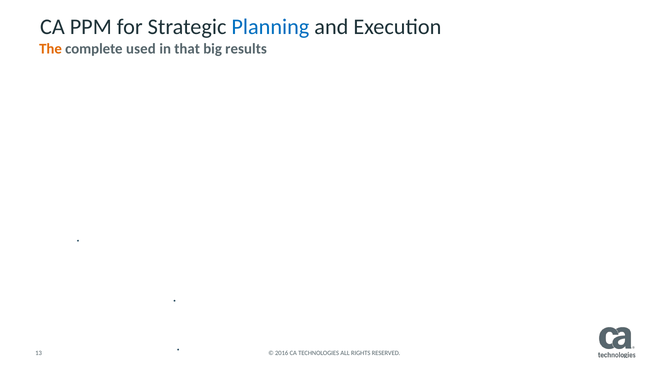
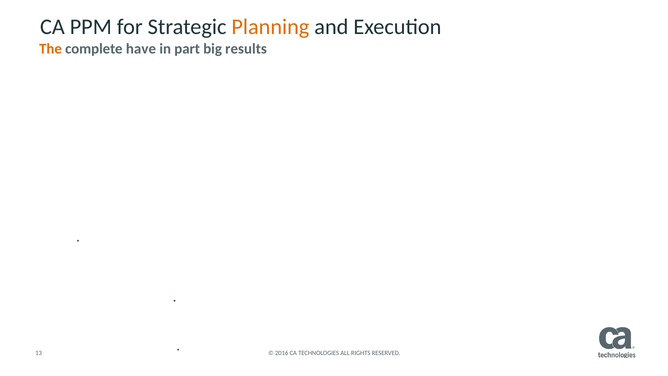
Planning colour: blue -> orange (270, 27)
used: used -> have (141, 49)
that: that -> part (187, 49)
